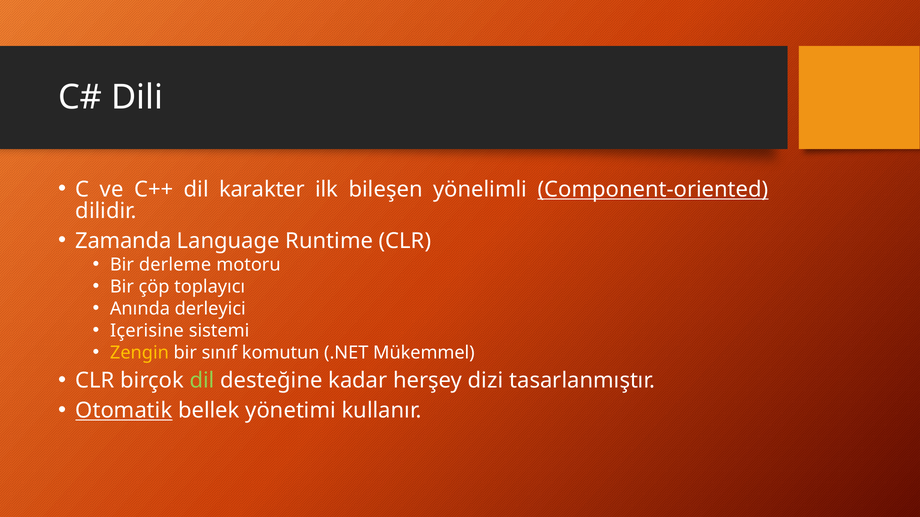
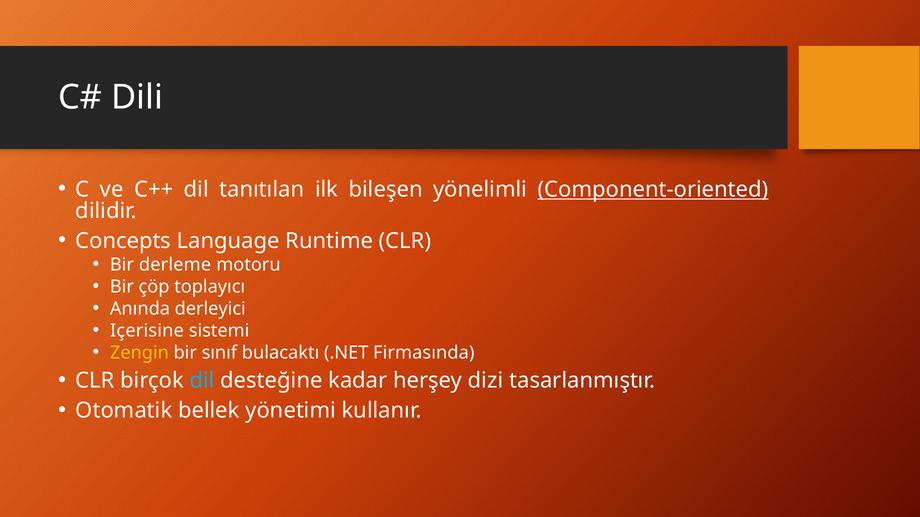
karakter: karakter -> tanıtılan (262, 190)
Zamanda: Zamanda -> Concepts (123, 241)
komutun: komutun -> bulacaktı (281, 353)
Mükemmel: Mükemmel -> Firmasında (424, 353)
dil colour: light green -> light blue (202, 381)
Otomatik underline: present -> none (124, 411)
